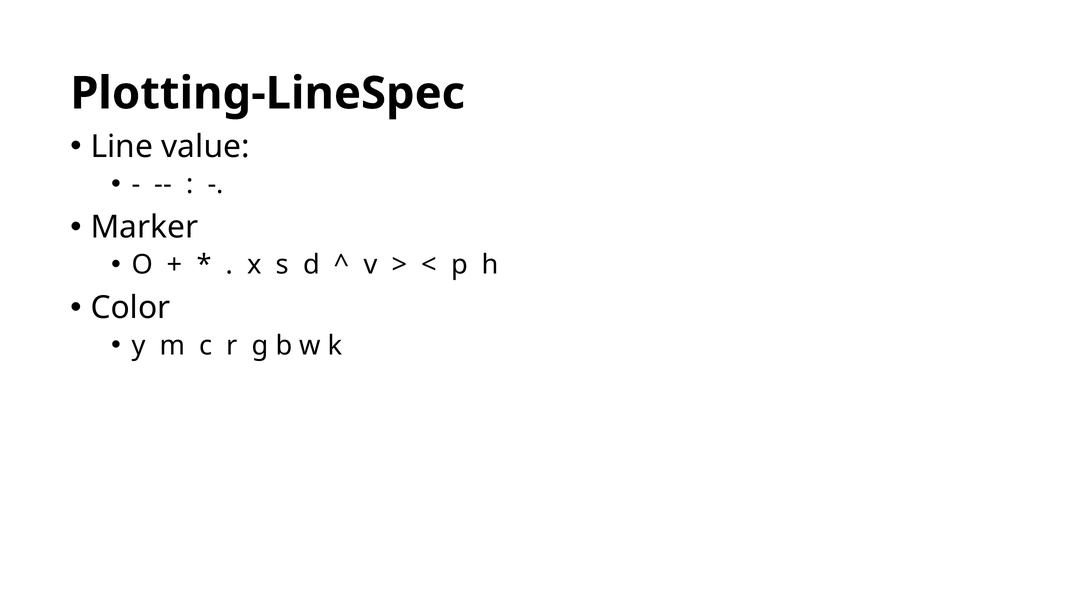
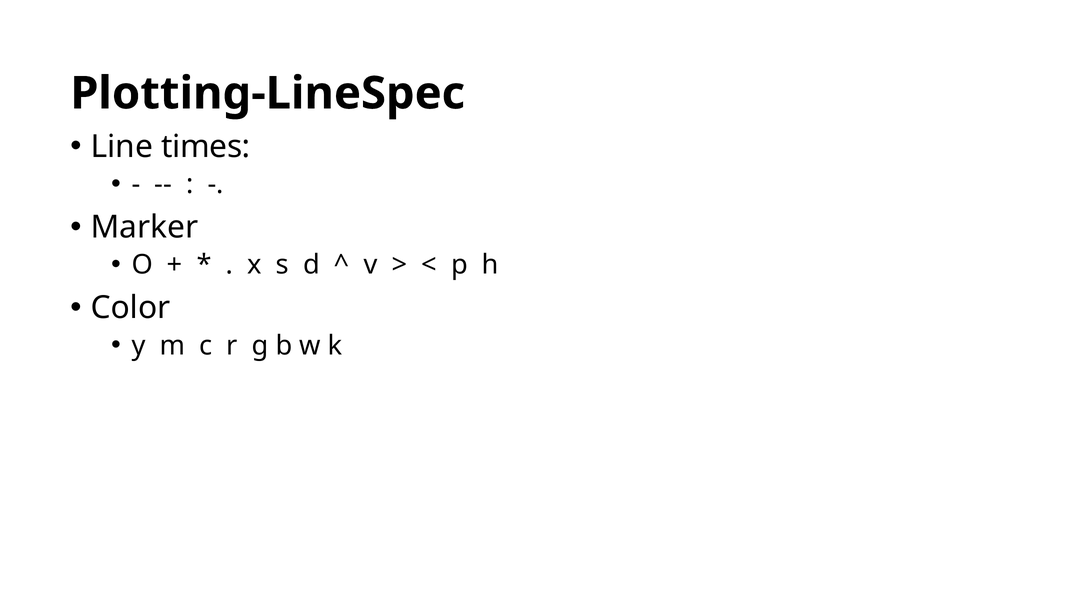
value: value -> times (206, 146)
